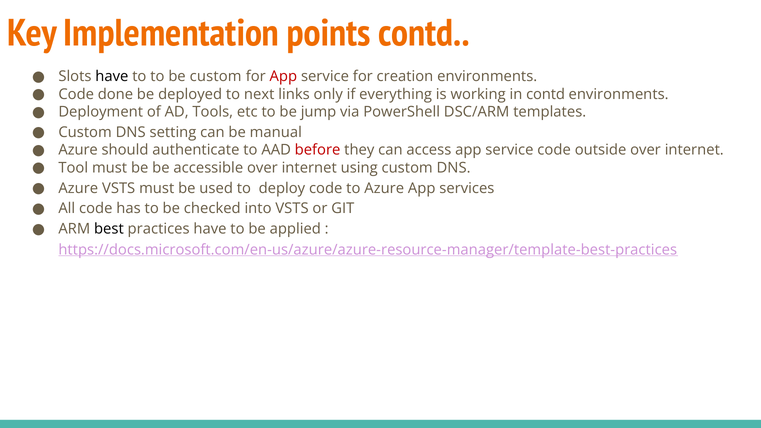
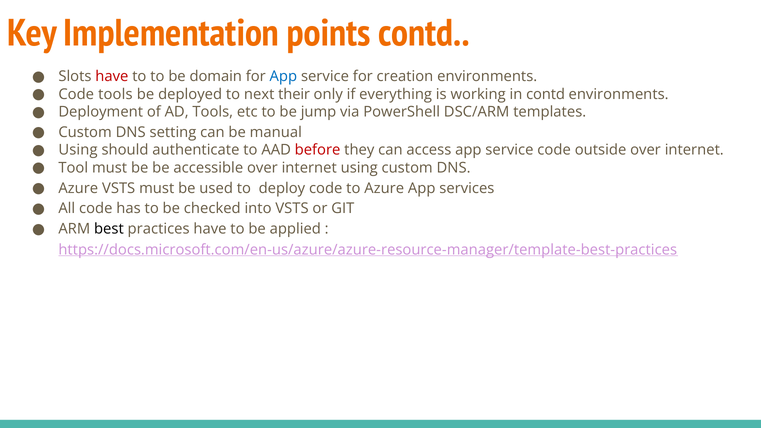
have colour: black -> red (112, 76)
be custom: custom -> domain (216, 76)
App colour: red -> blue (283, 76)
Code done: done -> tools (115, 94)
links: links -> their (294, 94)
Azure: Azure -> Using (78, 150)
